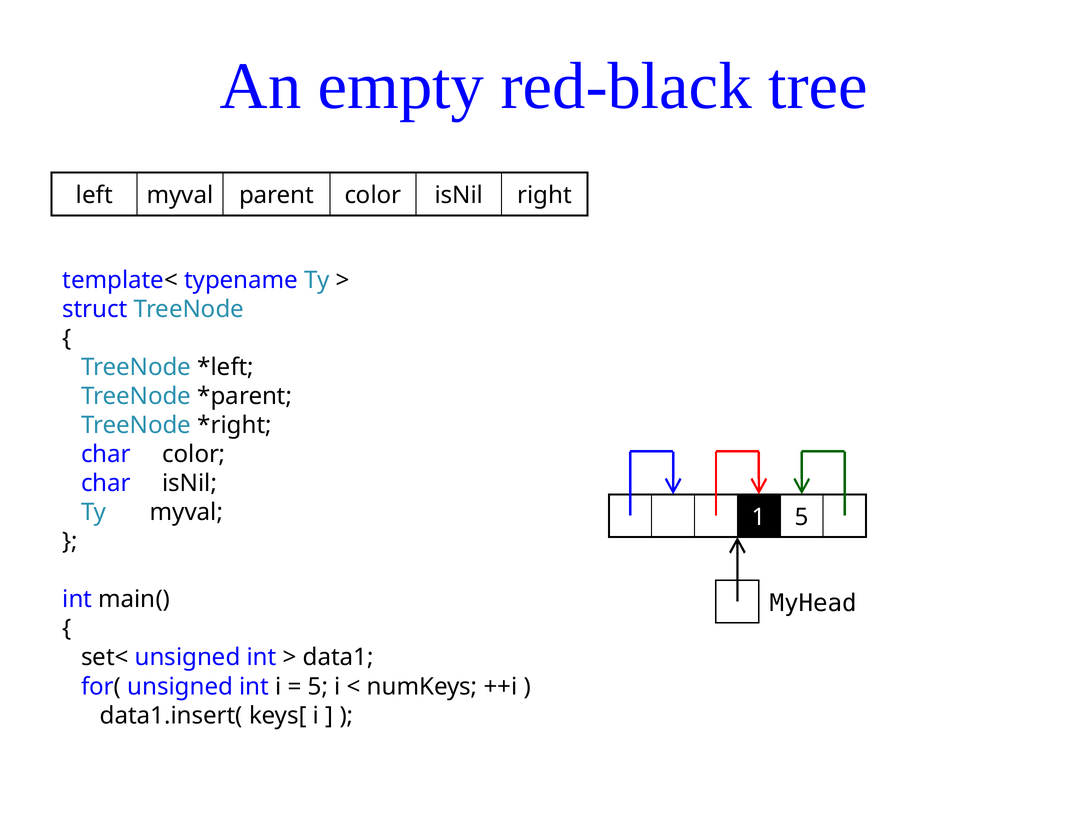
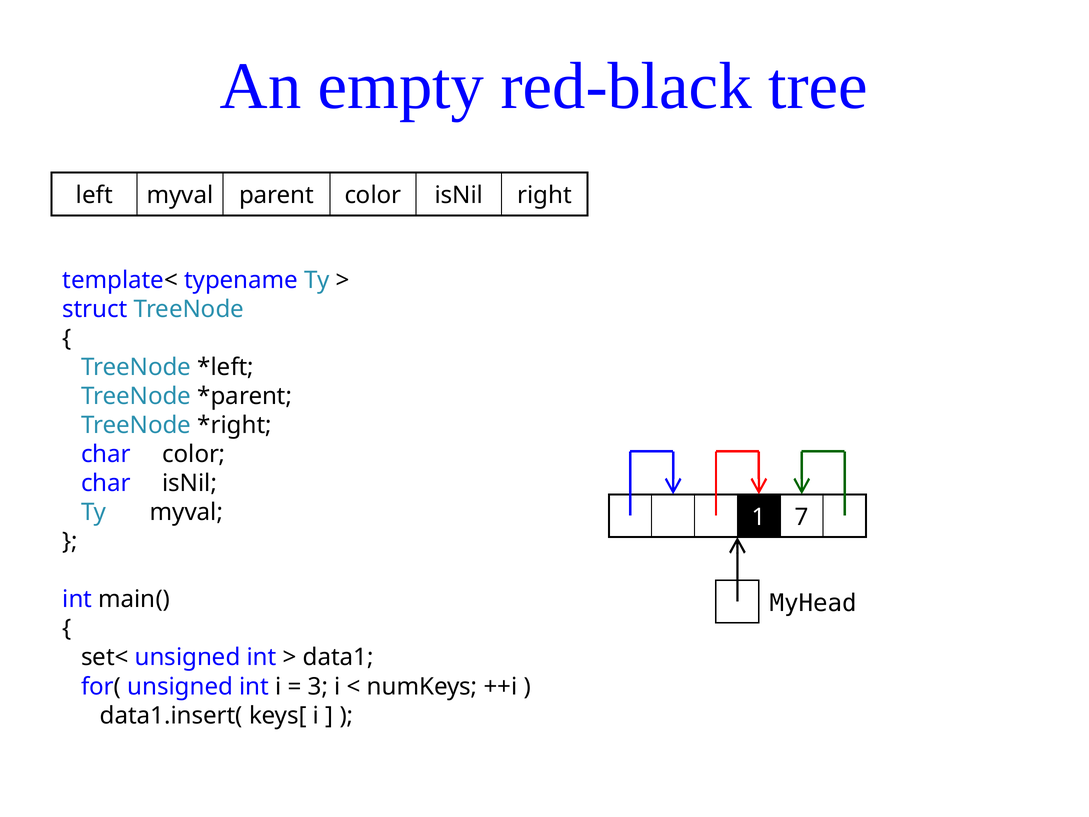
1 5: 5 -> 7 (802, 517)
5: 5 -> 3 (318, 686)
